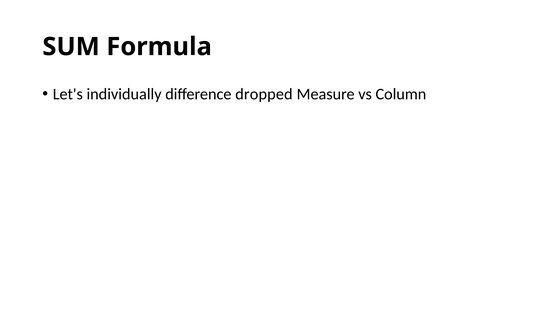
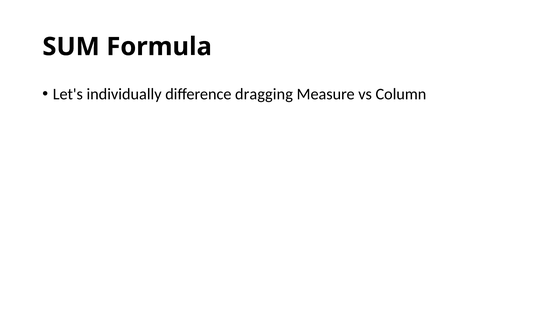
dropped: dropped -> dragging (264, 94)
